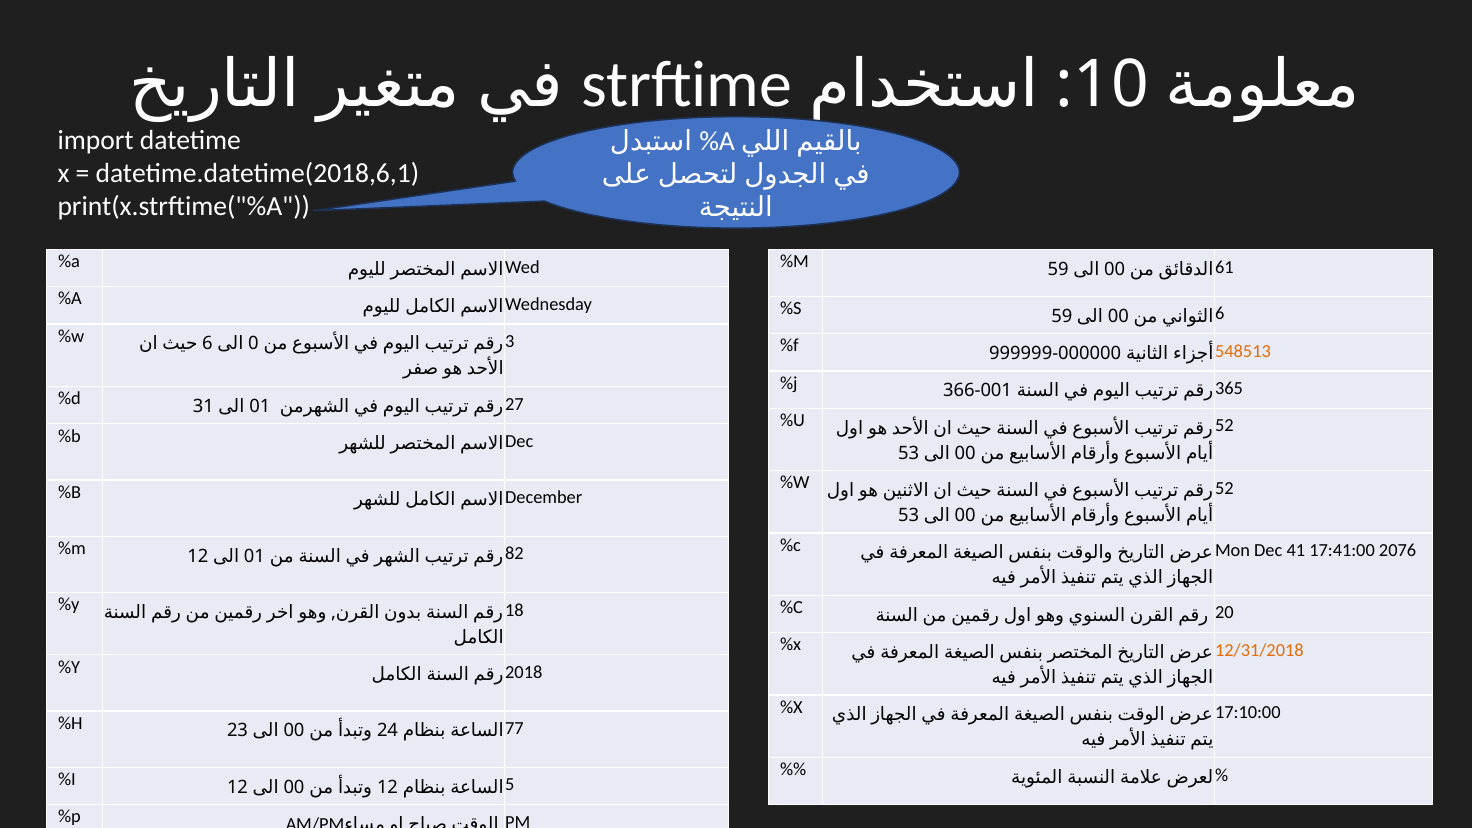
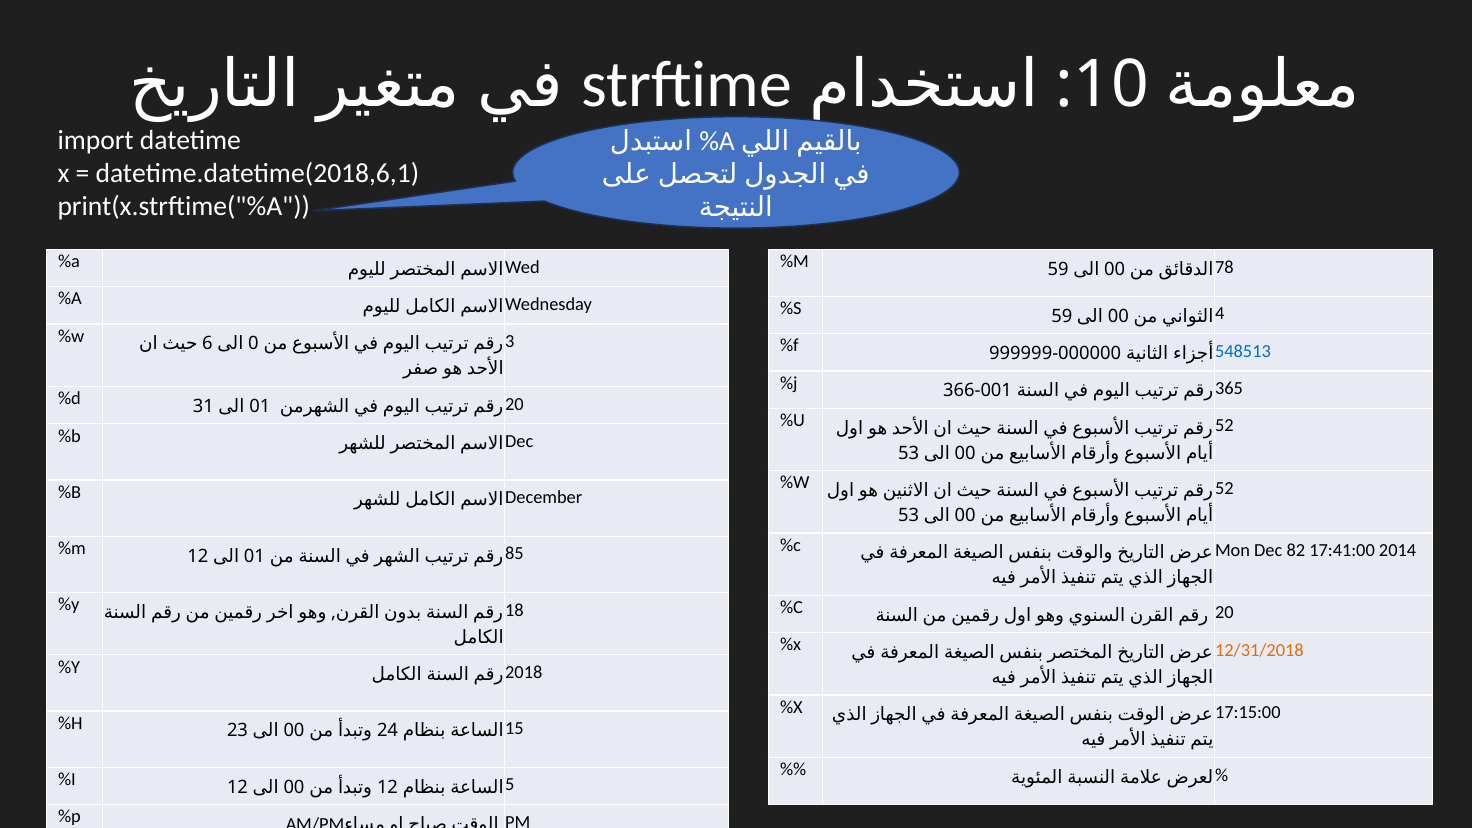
61: 61 -> 78 (1224, 267)
59 6: 6 -> 4 (1220, 314)
548513 colour: orange -> blue (1243, 351)
31 27: 27 -> 20 (515, 404)
41: 41 -> 82 (1296, 551)
2076: 2076 -> 2014 (1398, 551)
82: 82 -> 85 (515, 554)
17:10:00: 17:10:00 -> 17:15:00 (1248, 713)
77: 77 -> 15 (515, 729)
